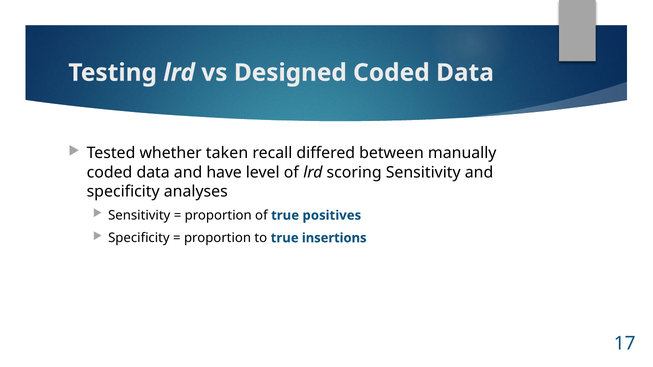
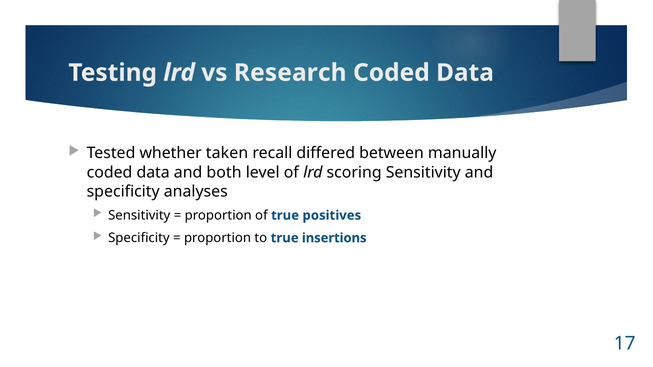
Designed: Designed -> Research (290, 73)
have: have -> both (224, 172)
